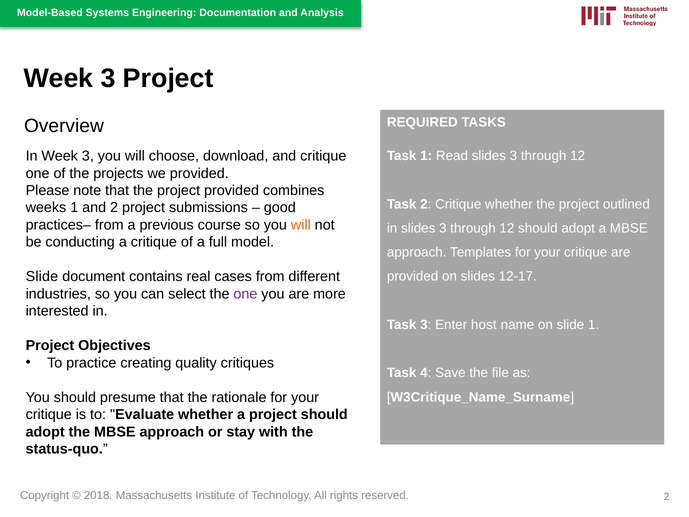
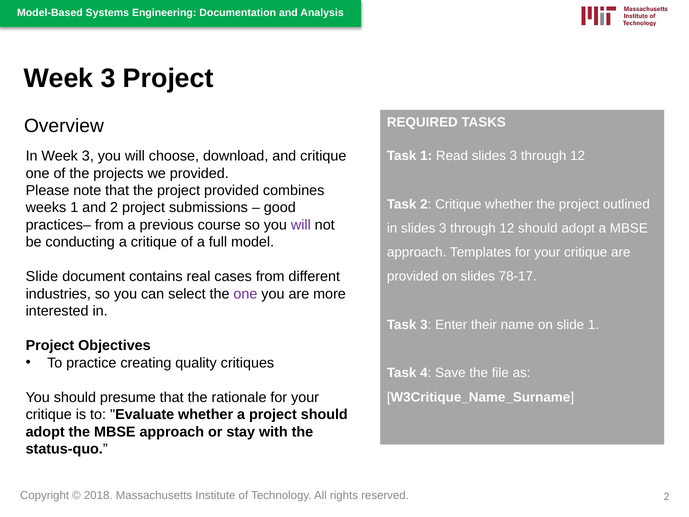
will colour: orange -> purple (301, 225)
12-17: 12-17 -> 78-17 (518, 276)
host: host -> their (484, 325)
